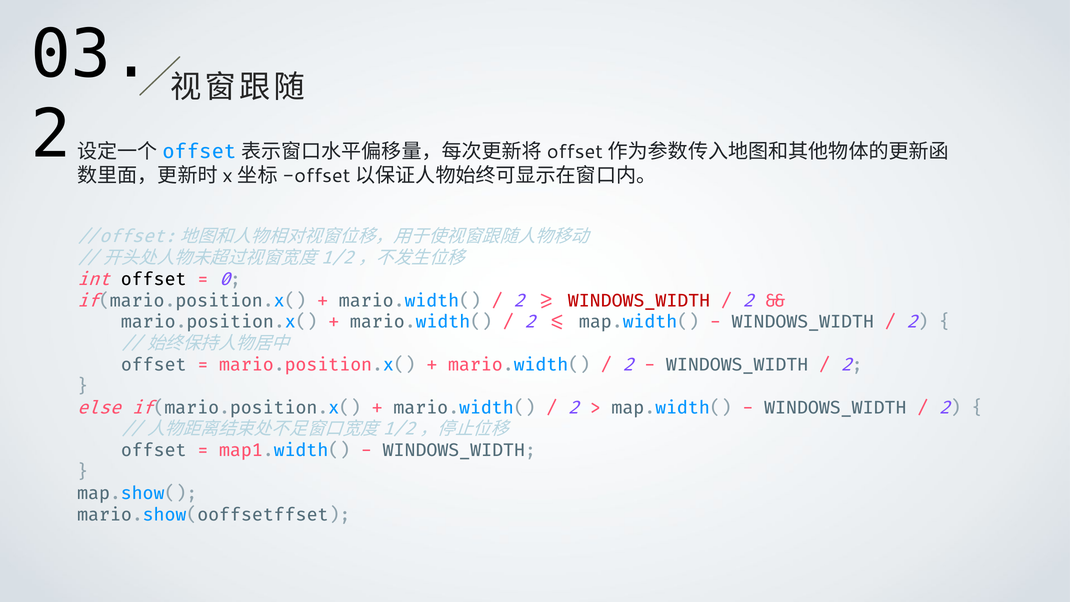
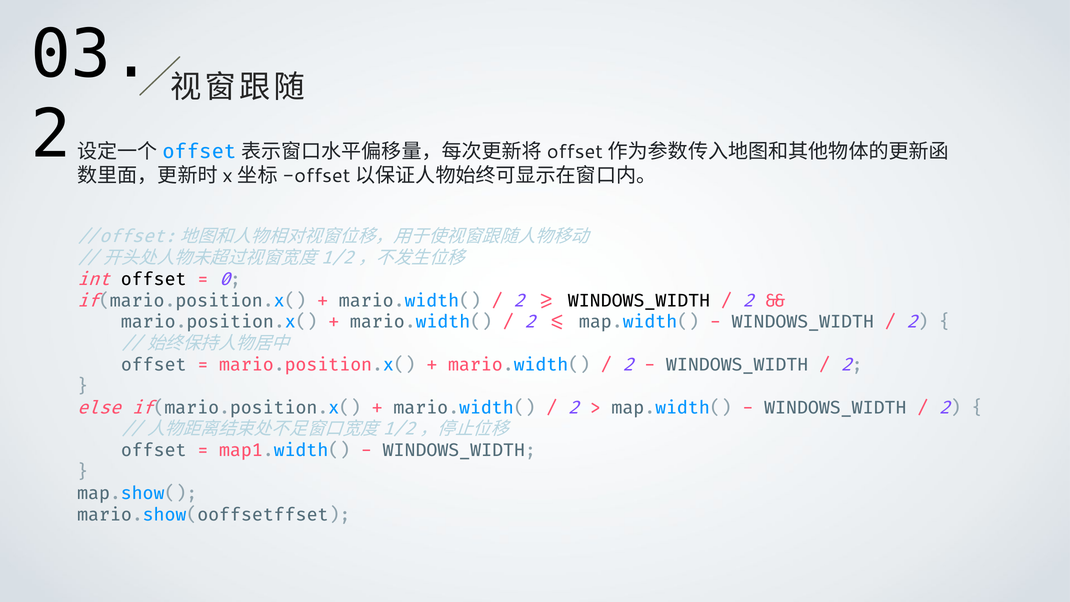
WINDOWS_WIDTH colour: red -> black (639, 301)
